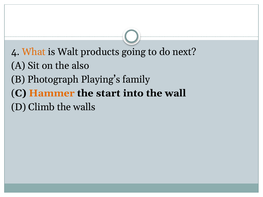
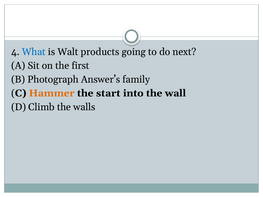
What colour: orange -> blue (34, 52)
also: also -> first (80, 66)
Playing’s: Playing’s -> Answer’s (101, 79)
